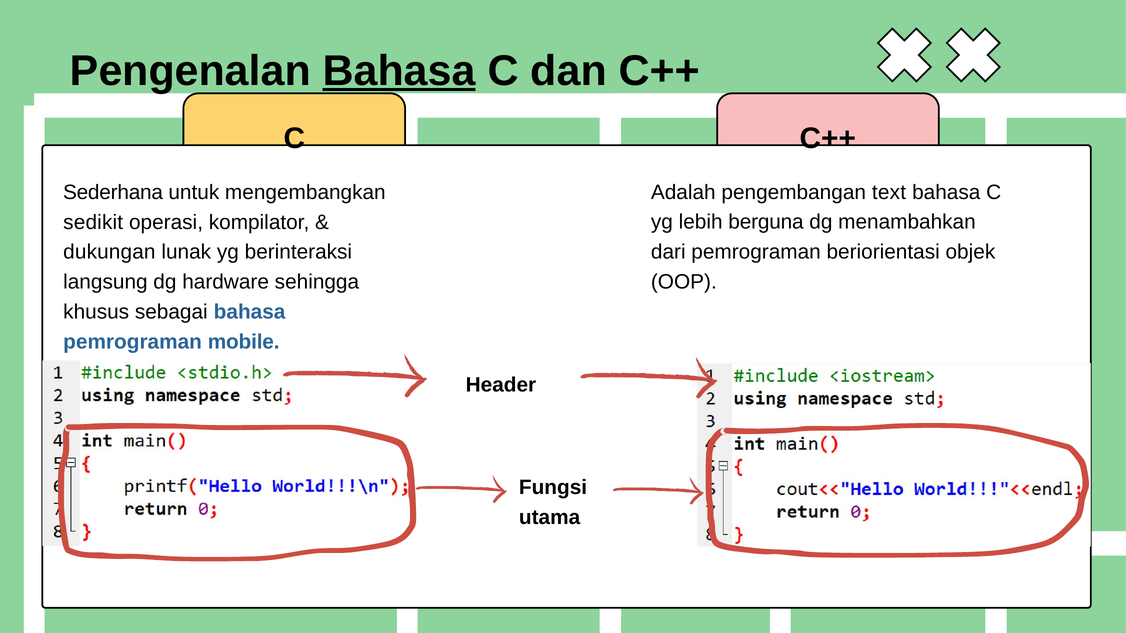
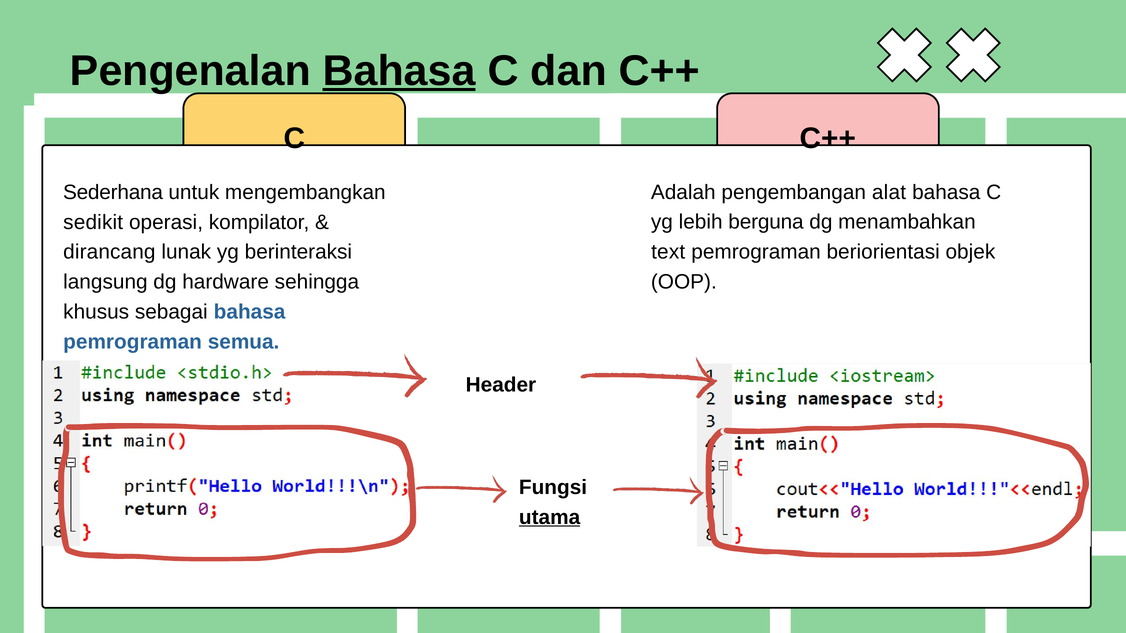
text: text -> alat (889, 192)
dari: dari -> text (668, 252)
dukungan: dukungan -> dirancang (109, 252)
mobile: mobile -> semua (244, 342)
utama underline: none -> present (550, 517)
